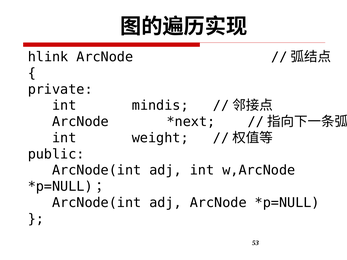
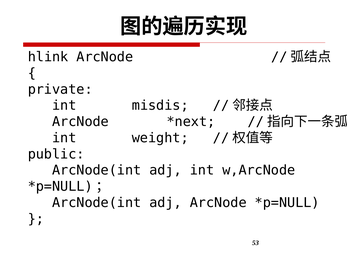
mindis: mindis -> misdis (160, 106)
